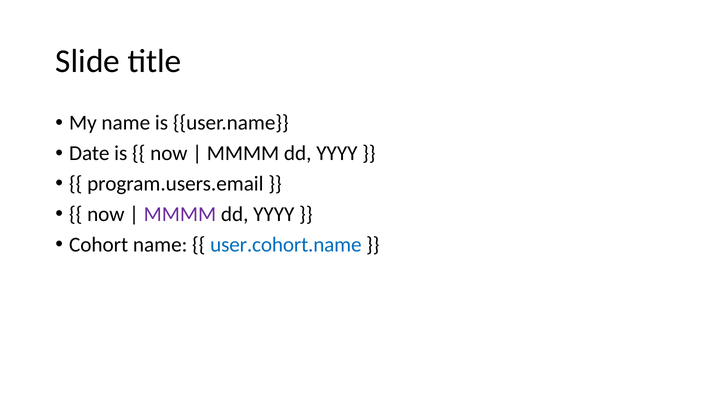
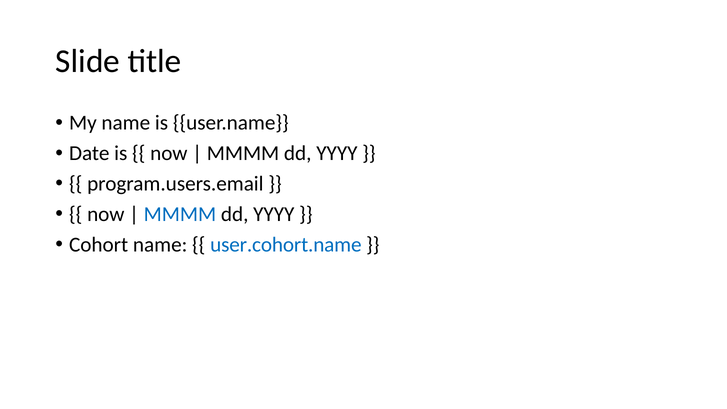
MMMM colour: purple -> blue (180, 214)
